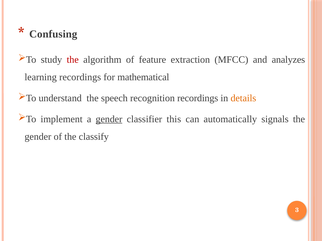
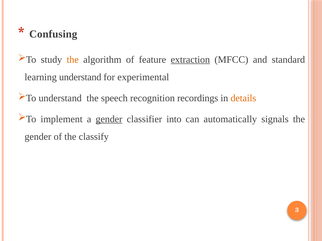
the colour: red -> orange (73, 60)
extraction underline: none -> present (190, 60)
analyzes: analyzes -> standard (288, 60)
learning recordings: recordings -> understand (80, 77)
mathematical: mathematical -> experimental (143, 77)
this: this -> into (174, 119)
